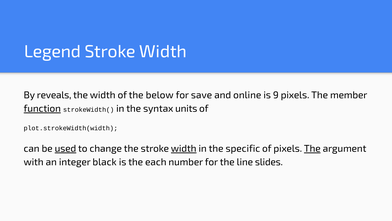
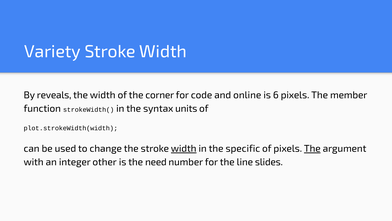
Legend: Legend -> Variety (52, 51)
below: below -> corner (160, 95)
save: save -> code (202, 95)
9: 9 -> 6 (276, 95)
function underline: present -> none (42, 108)
used underline: present -> none (65, 148)
black: black -> other (105, 162)
each: each -> need (156, 162)
